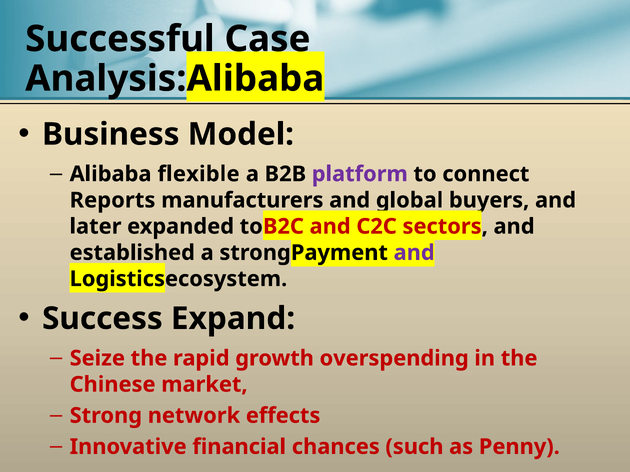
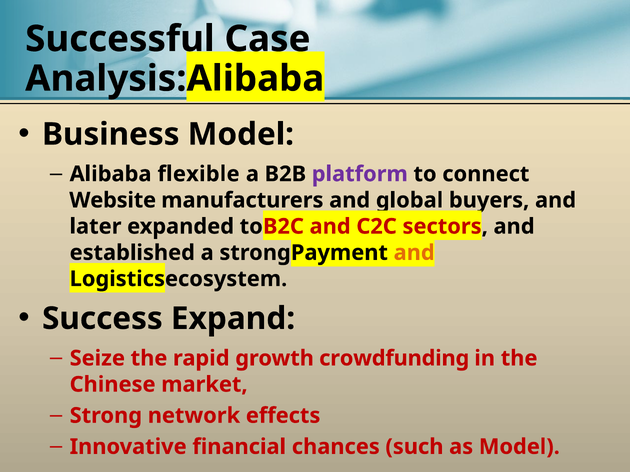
Reports: Reports -> Website (113, 200)
and colour: purple -> orange (414, 253)
overspending: overspending -> crowdfunding (394, 359)
as Penny: Penny -> Model (519, 447)
